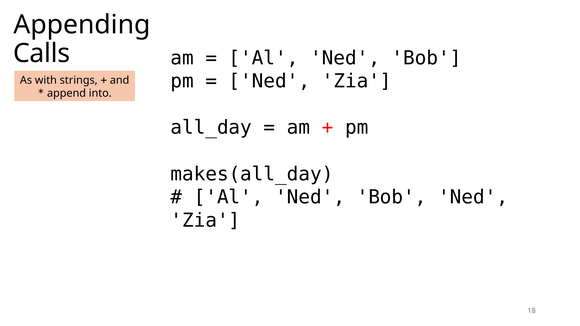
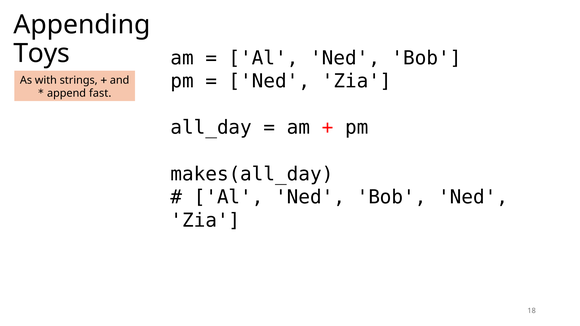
Calls: Calls -> Toys (42, 53)
into: into -> fast (100, 93)
